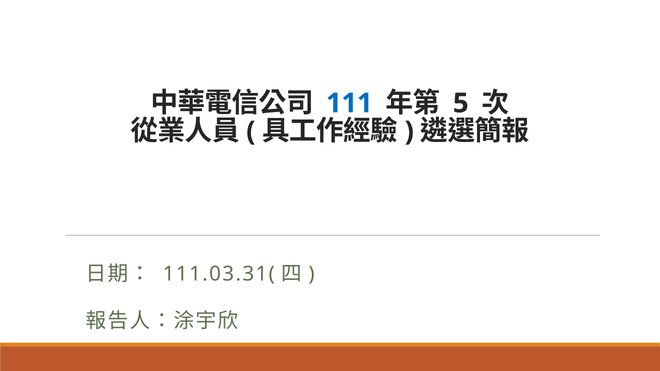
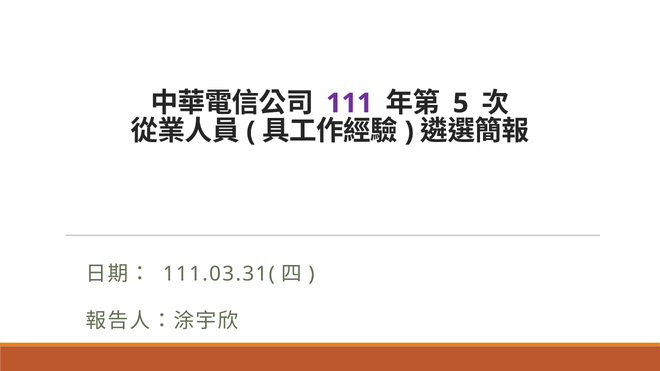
111 colour: blue -> purple (349, 103)
